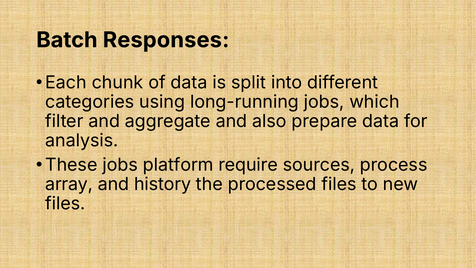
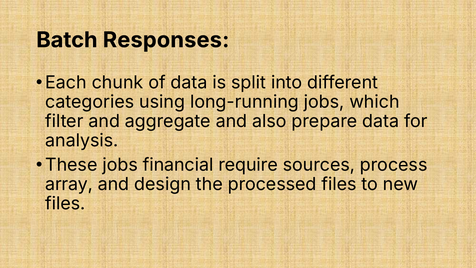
platform: platform -> financial (178, 165)
history: history -> design (163, 184)
